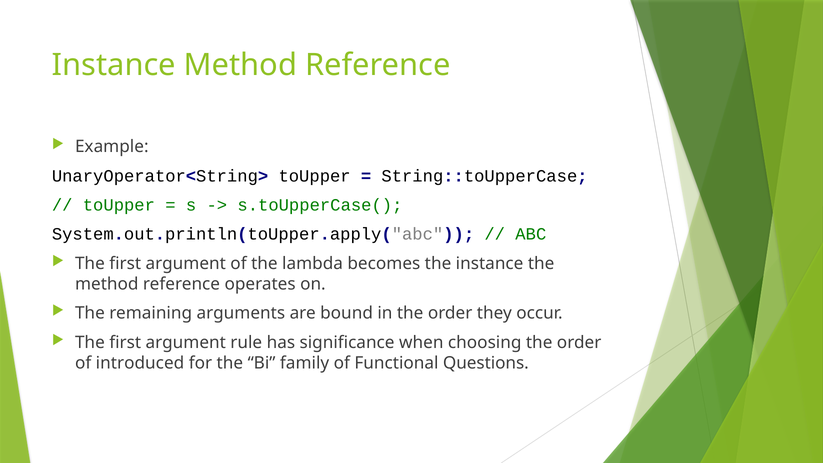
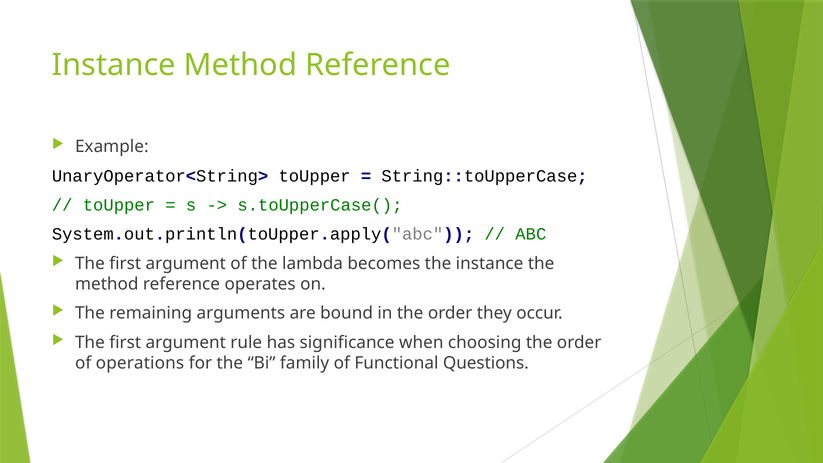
introduced: introduced -> operations (140, 363)
